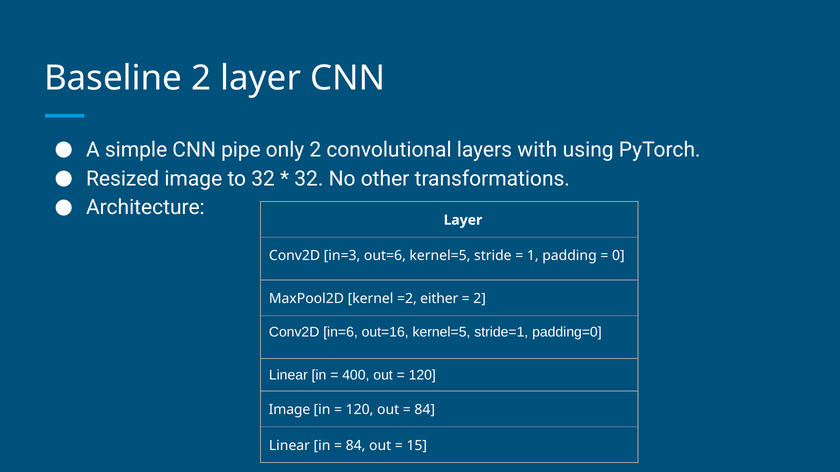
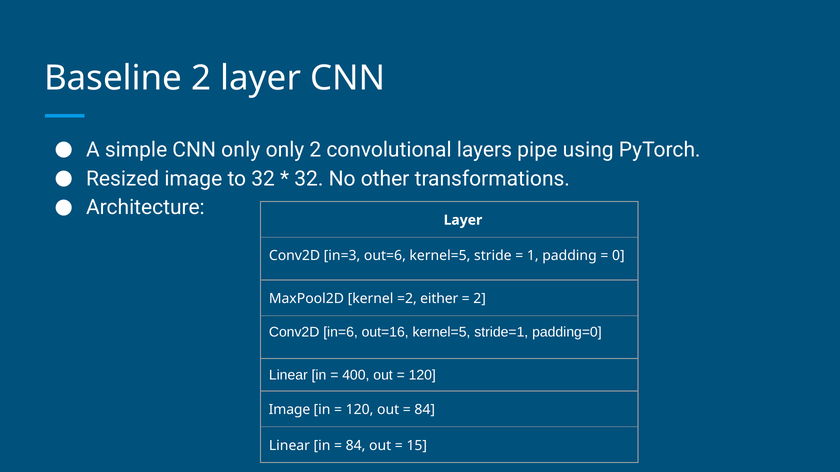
CNN pipe: pipe -> only (241, 150)
with: with -> pipe (537, 150)
